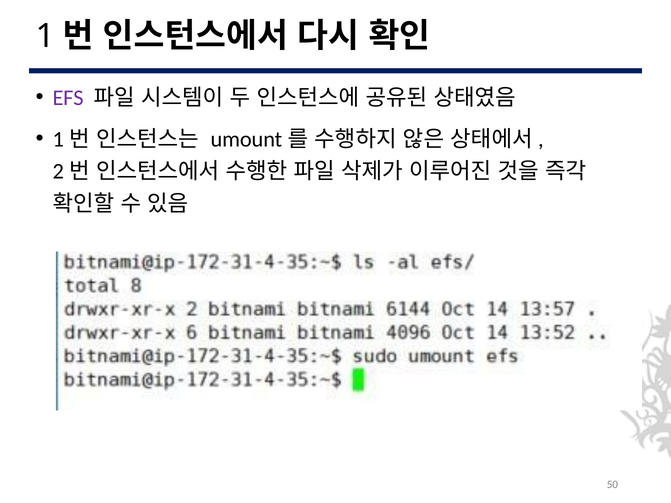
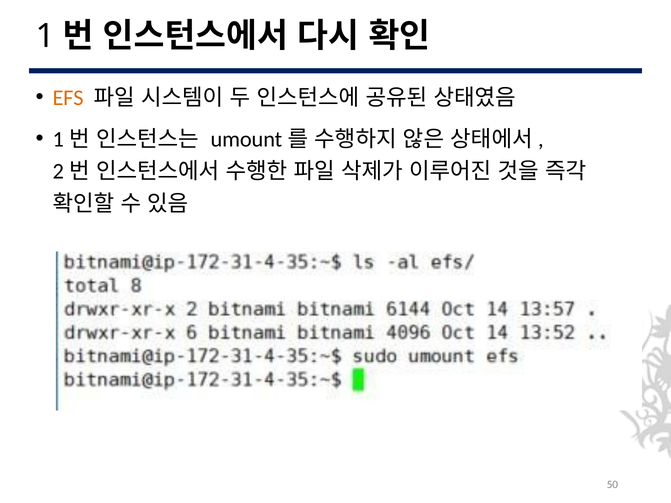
EFS colour: purple -> orange (68, 98)
